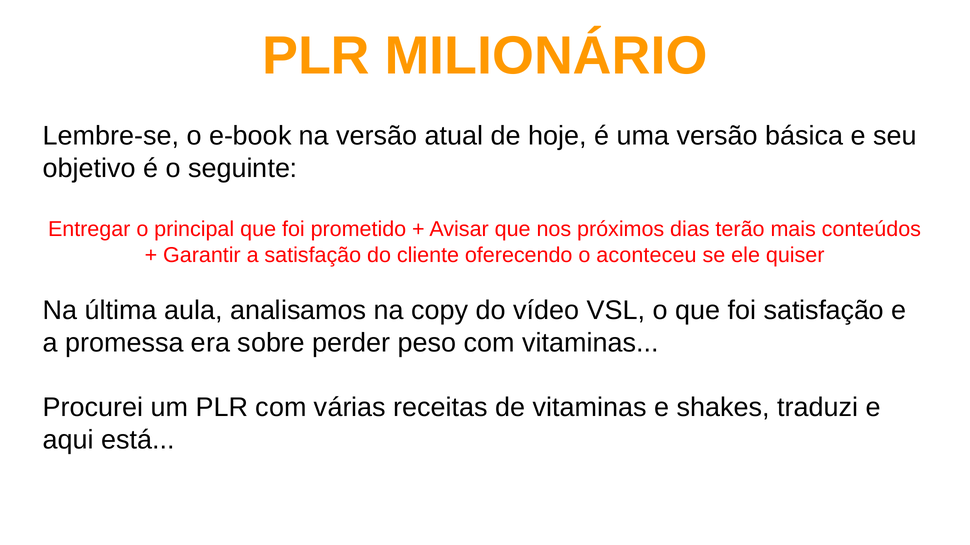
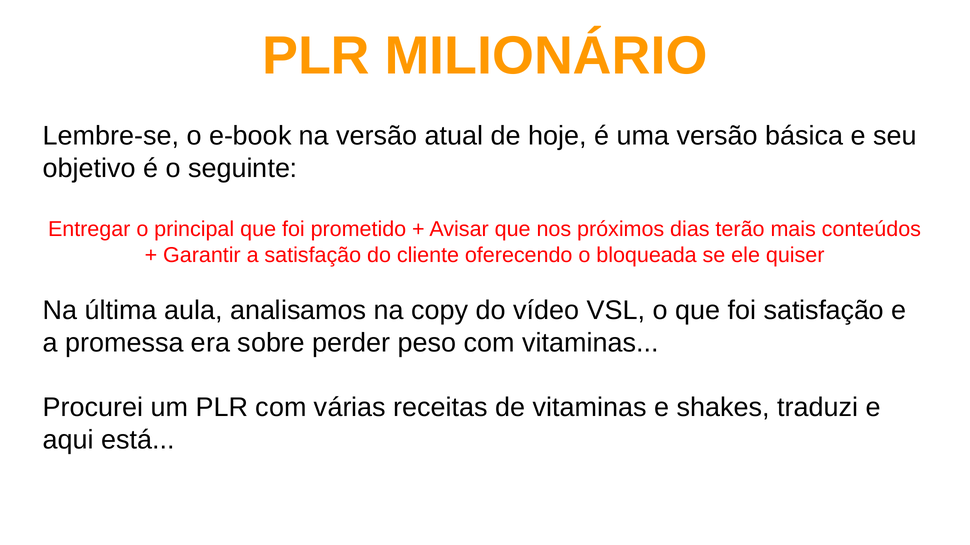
aconteceu: aconteceu -> bloqueada (647, 255)
